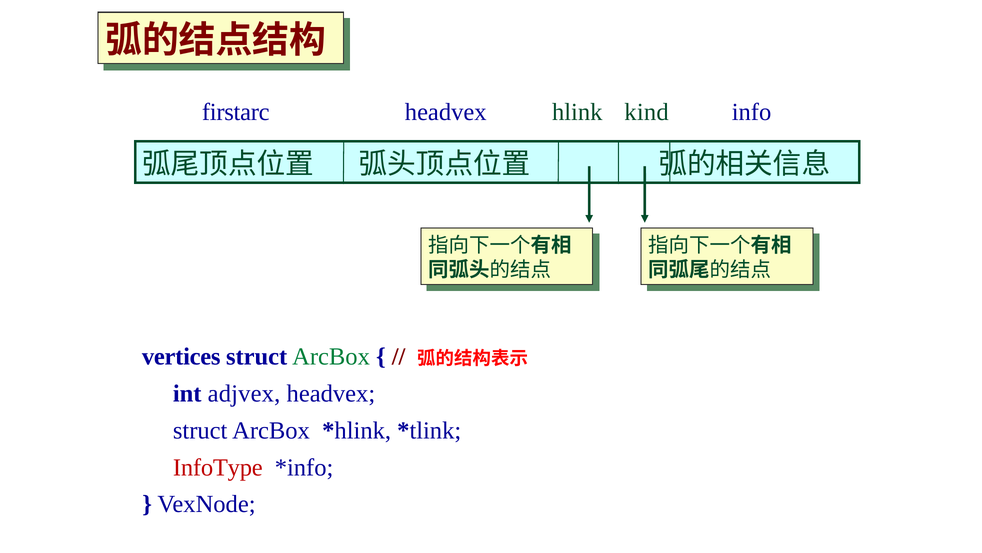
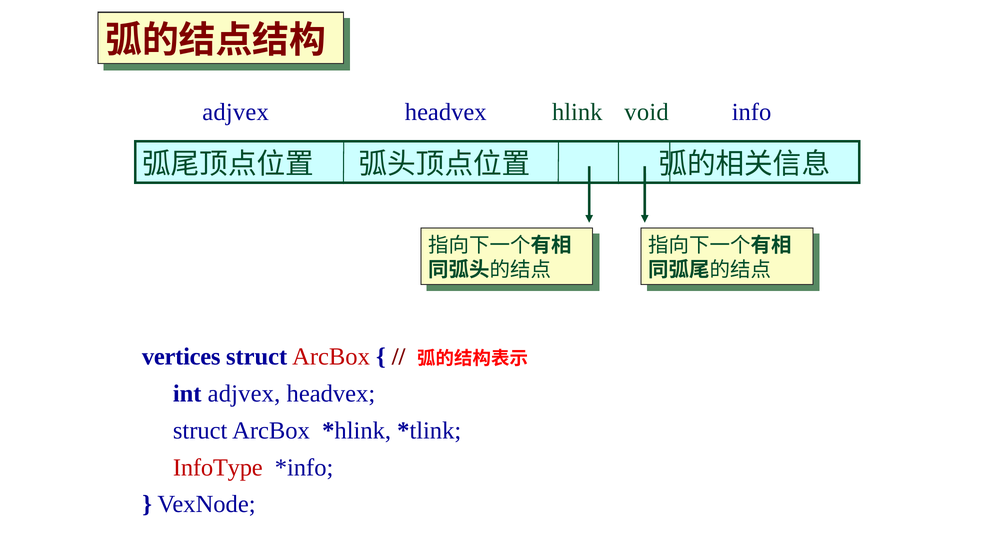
firstarc: firstarc -> adjvex (236, 112)
kind: kind -> void (647, 112)
ArcBox colour: green -> red (331, 356)
